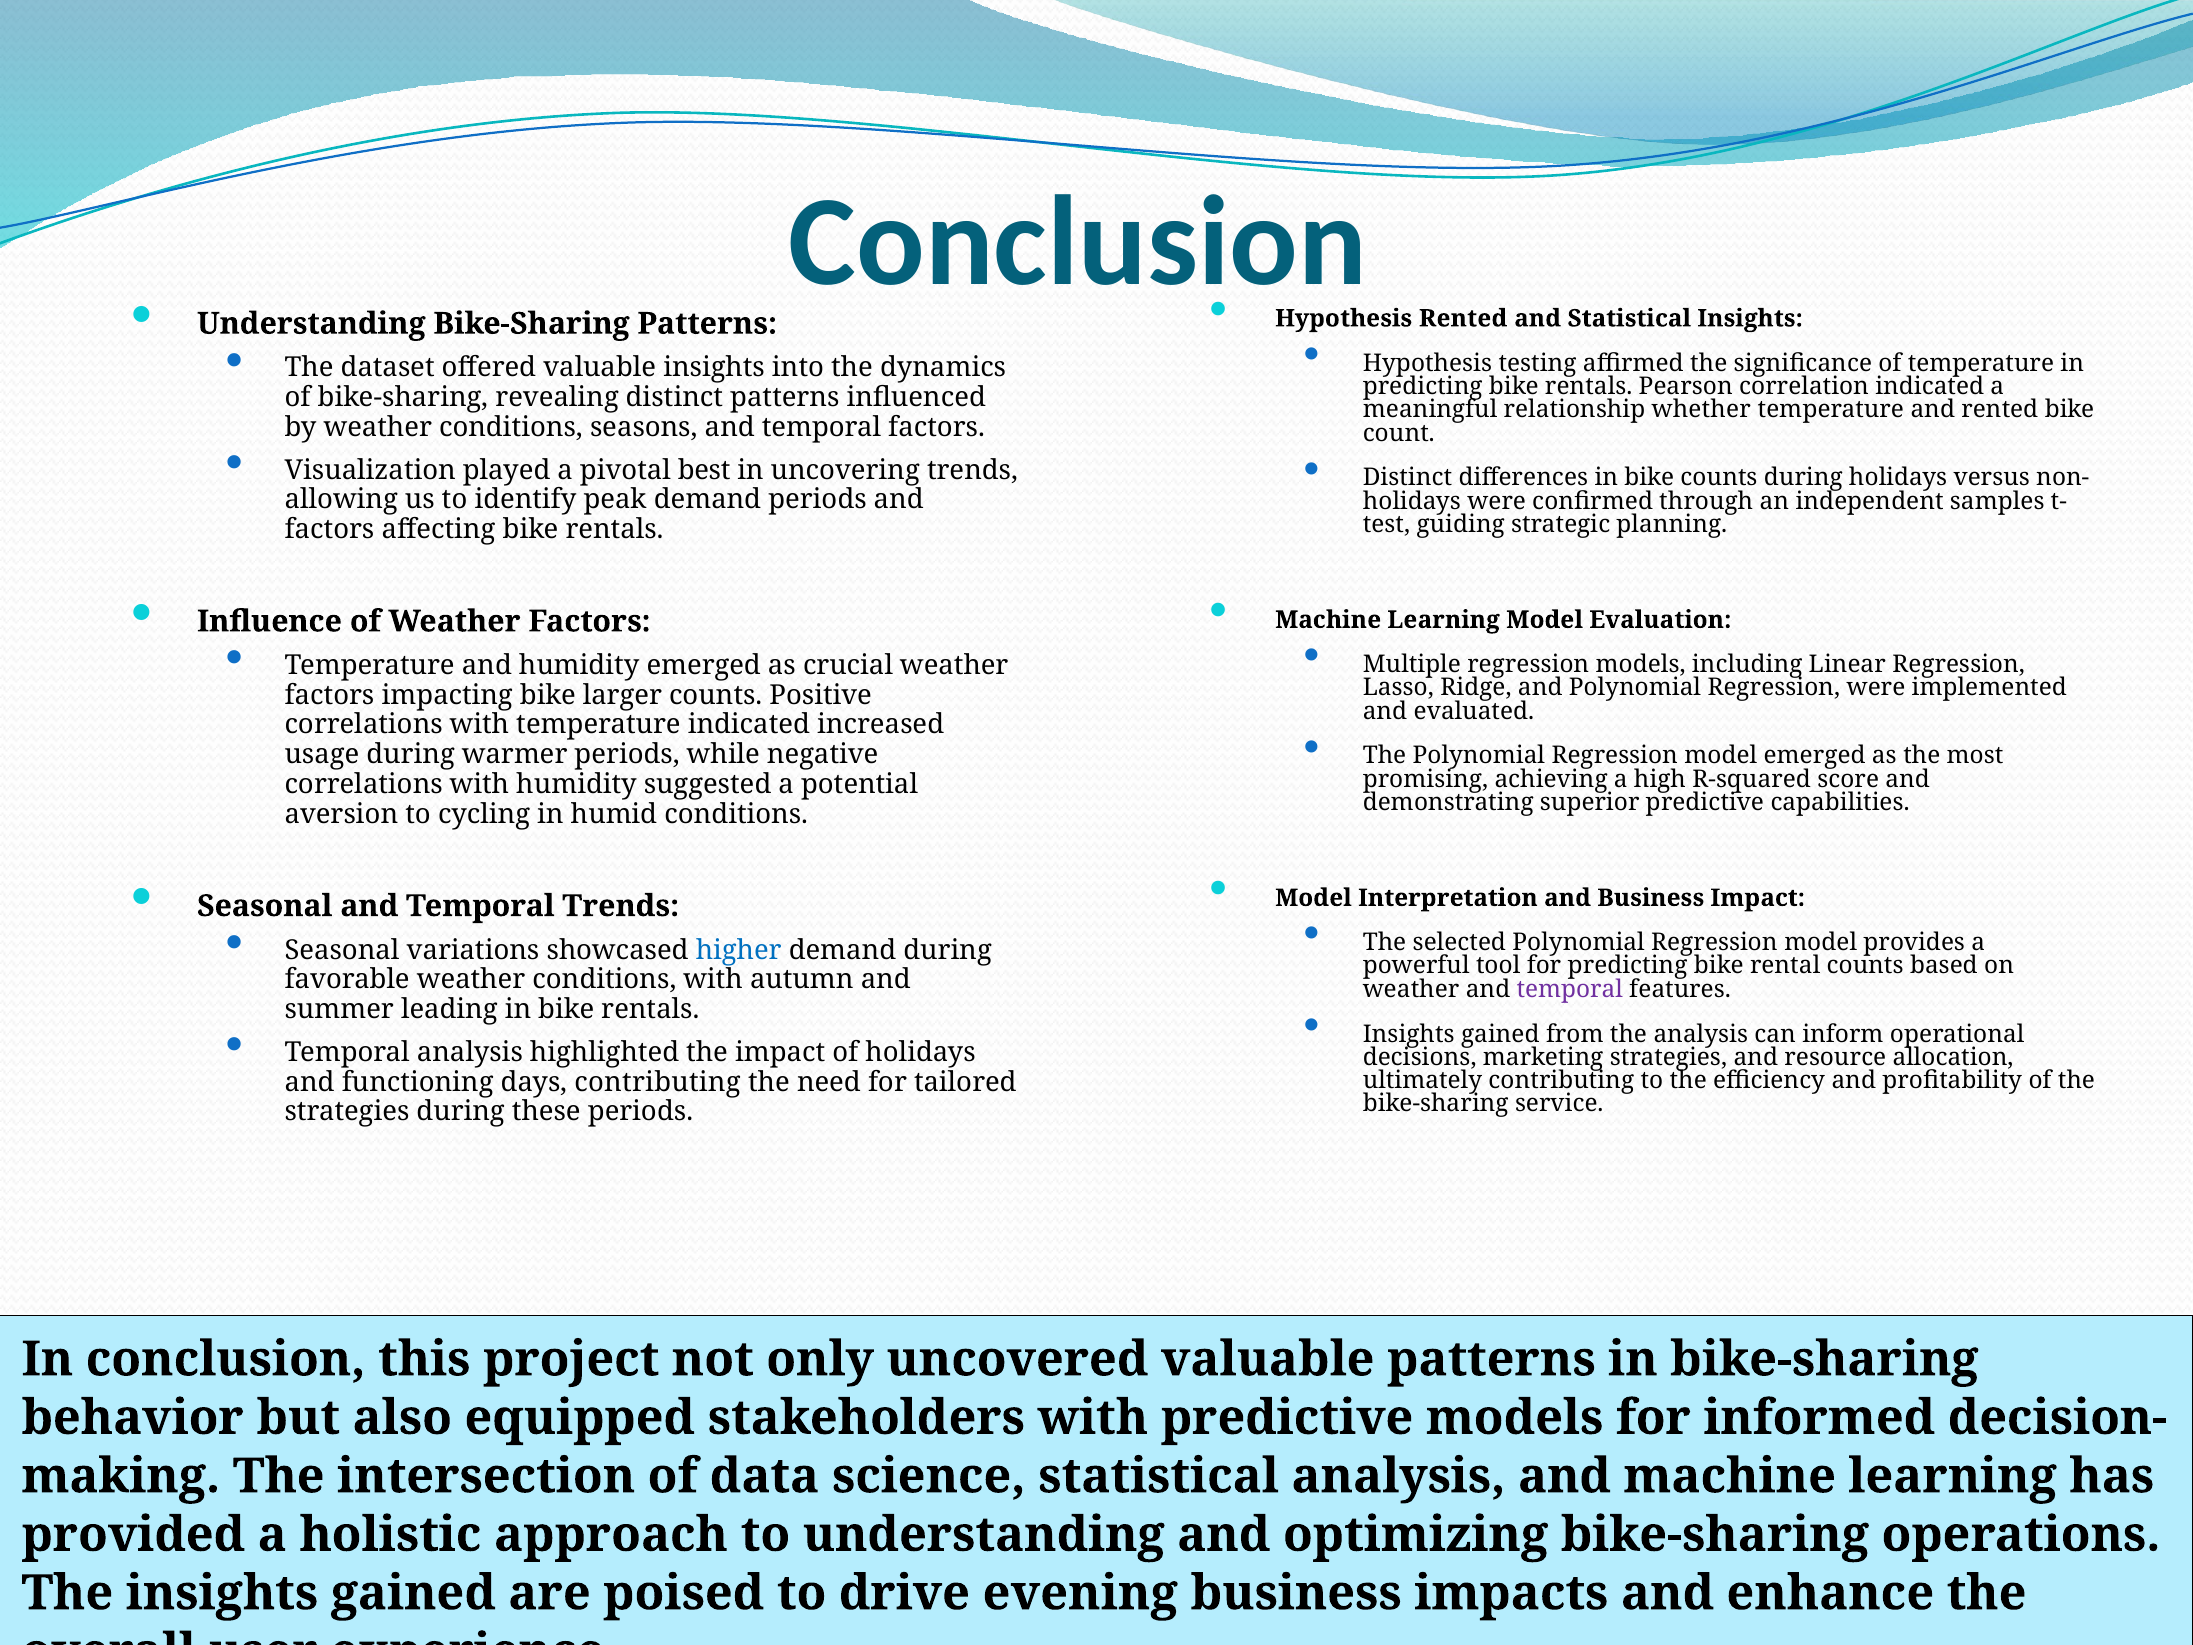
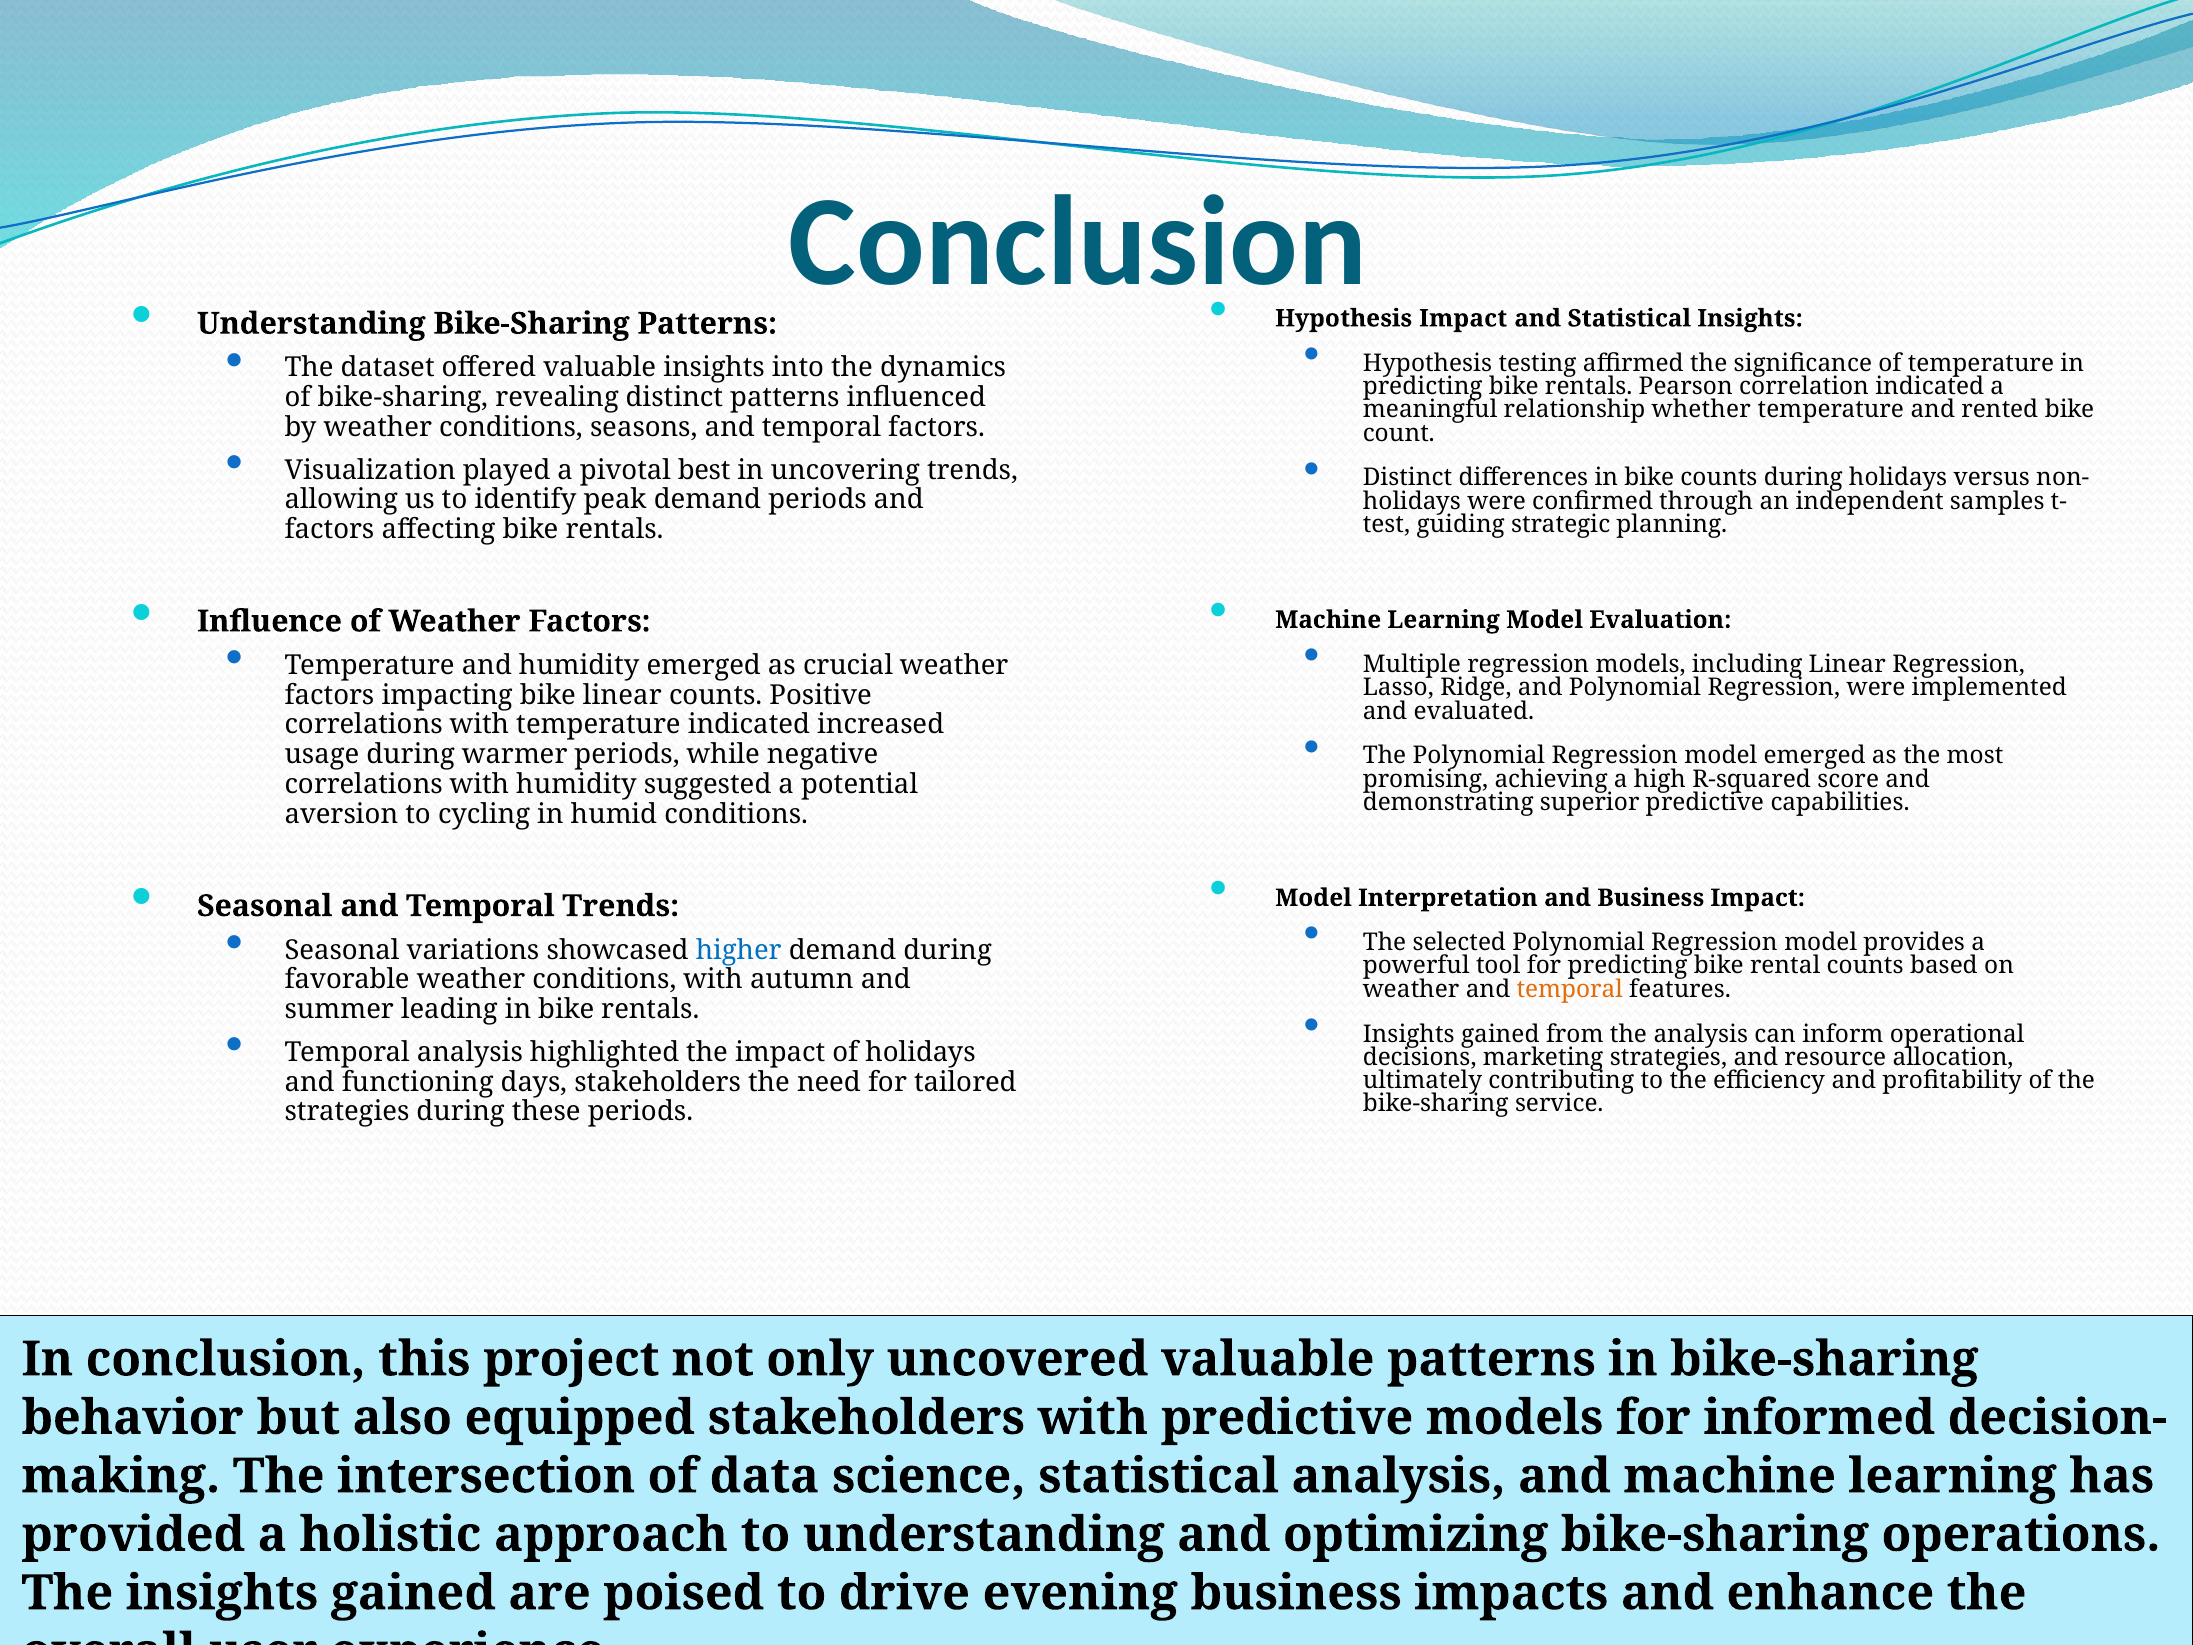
Hypothesis Rented: Rented -> Impact (1463, 318)
bike larger: larger -> linear (622, 695)
temporal colour: purple -> orange (1570, 989)
days contributing: contributing -> stakeholders (658, 1082)
